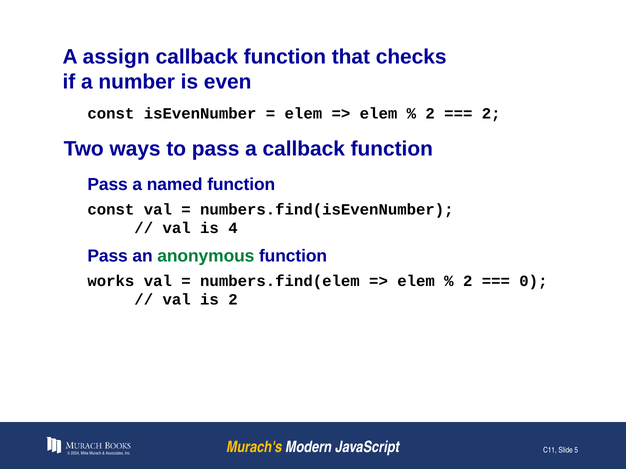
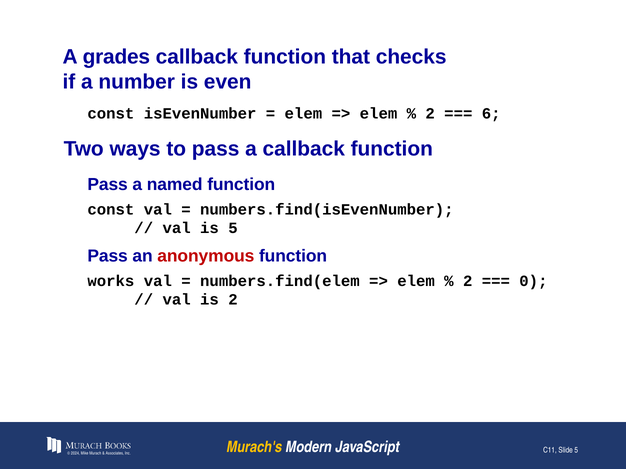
assign: assign -> grades (116, 57)
2: 2 -> 6 (491, 114)
is 4: 4 -> 5 (233, 229)
anonymous colour: green -> red (206, 256)
